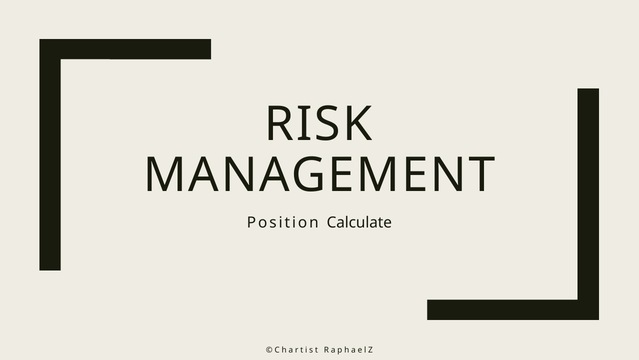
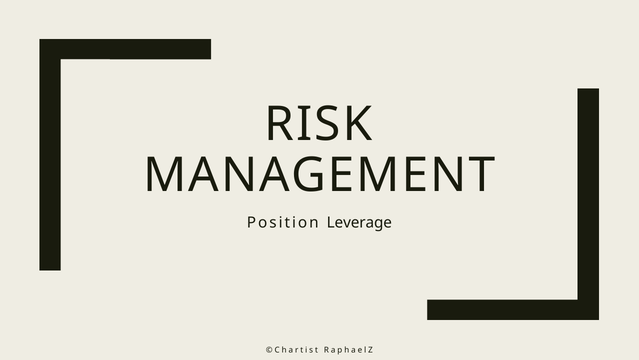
Calculate: Calculate -> Leverage (359, 222)
